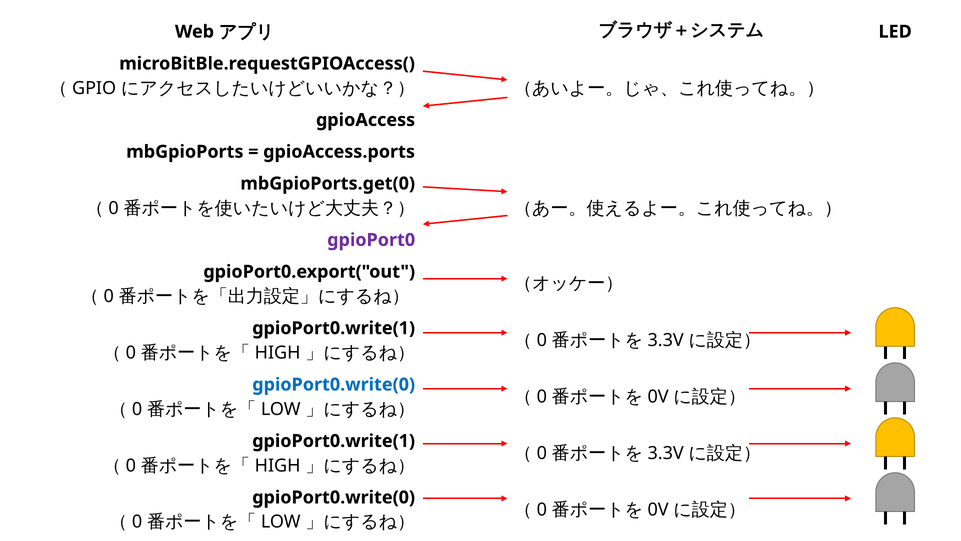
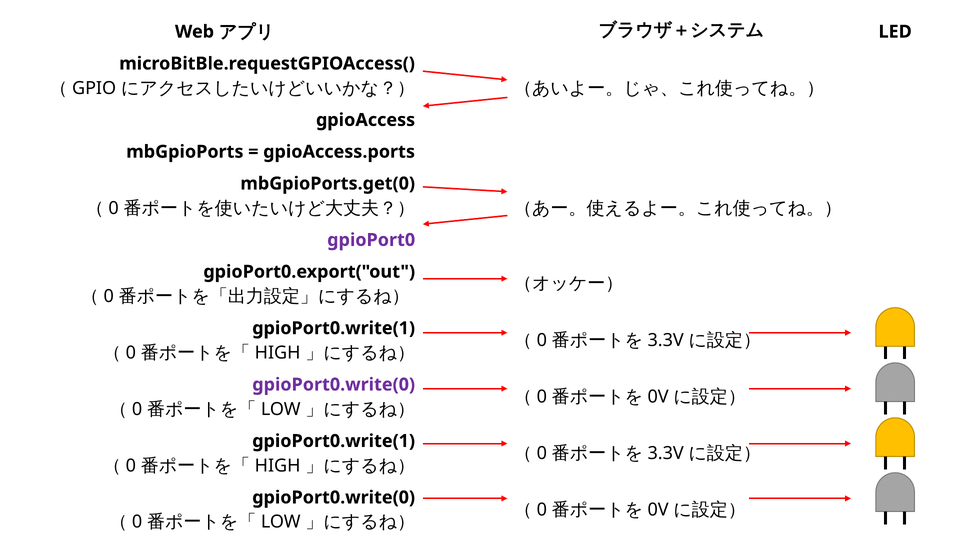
gpioPort0.write(0 colour: blue -> purple (334, 384)
